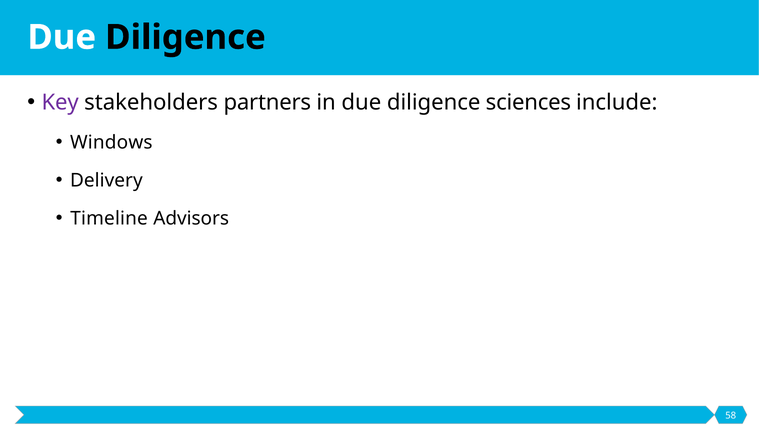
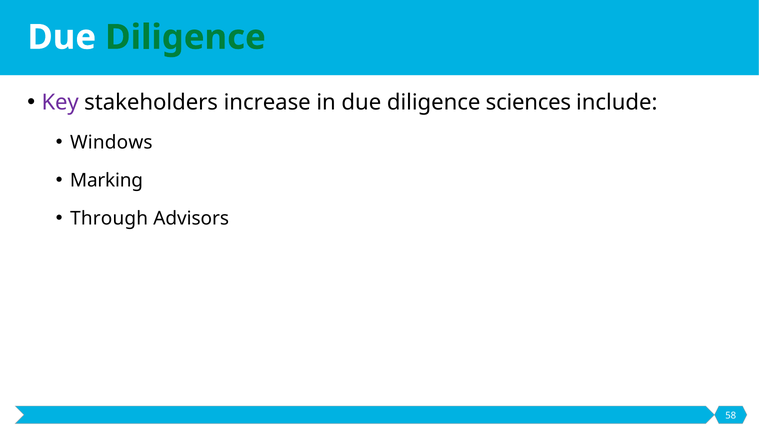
Diligence colour: black -> green (185, 37)
partners: partners -> increase (267, 102)
Delivery: Delivery -> Marking (106, 180)
Timeline: Timeline -> Through (109, 219)
